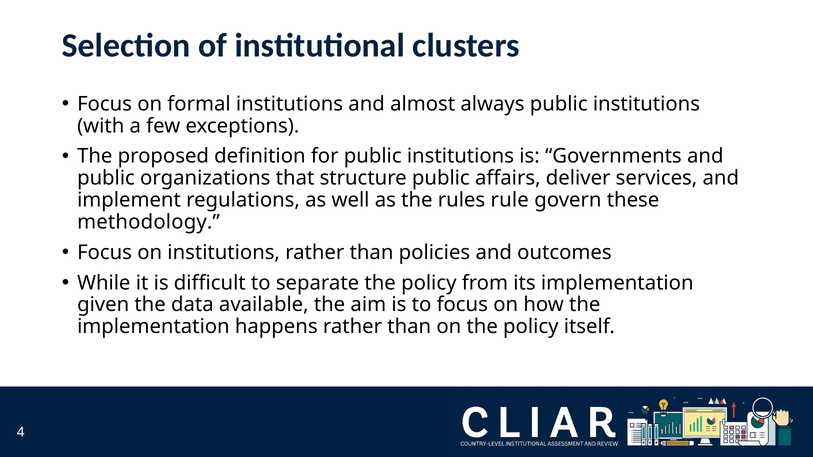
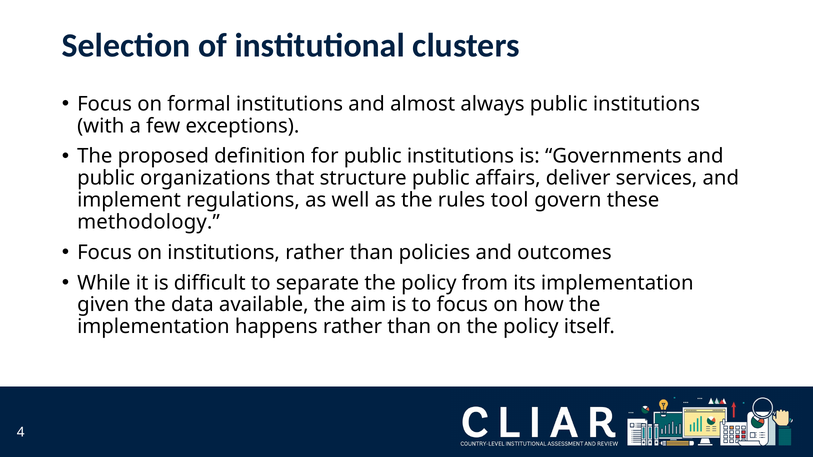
rule: rule -> tool (510, 200)
